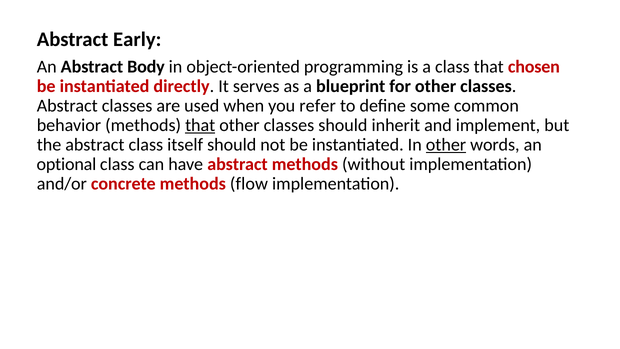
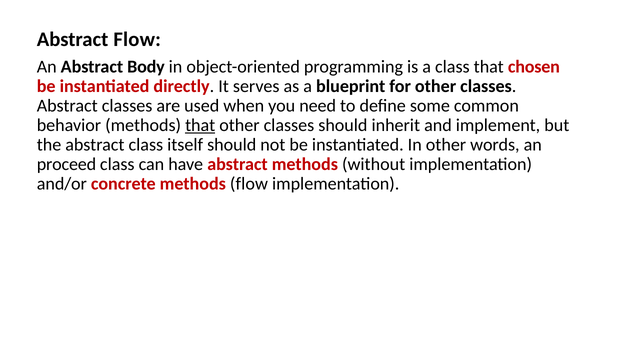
Abstract Early: Early -> Flow (137, 39)
refer: refer -> need (318, 106)
other underline: present -> none (446, 145)
optional: optional -> proceed (66, 164)
